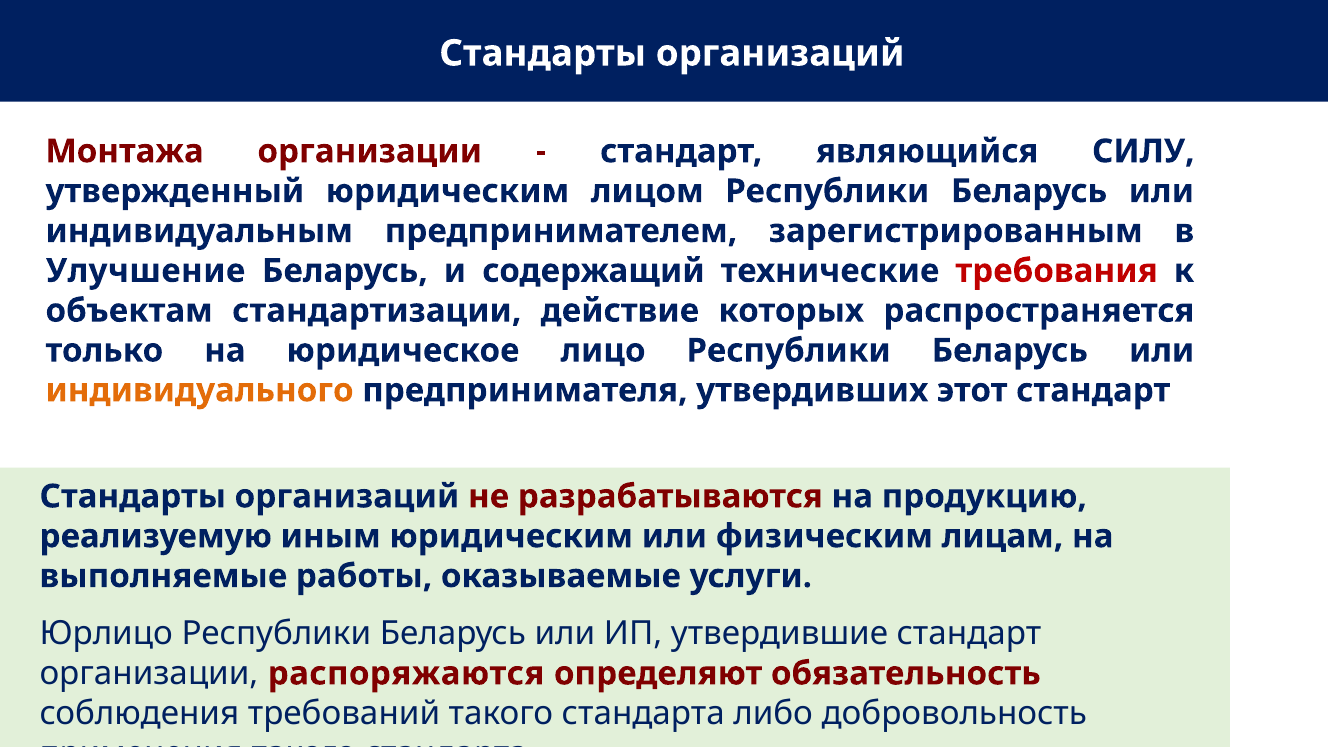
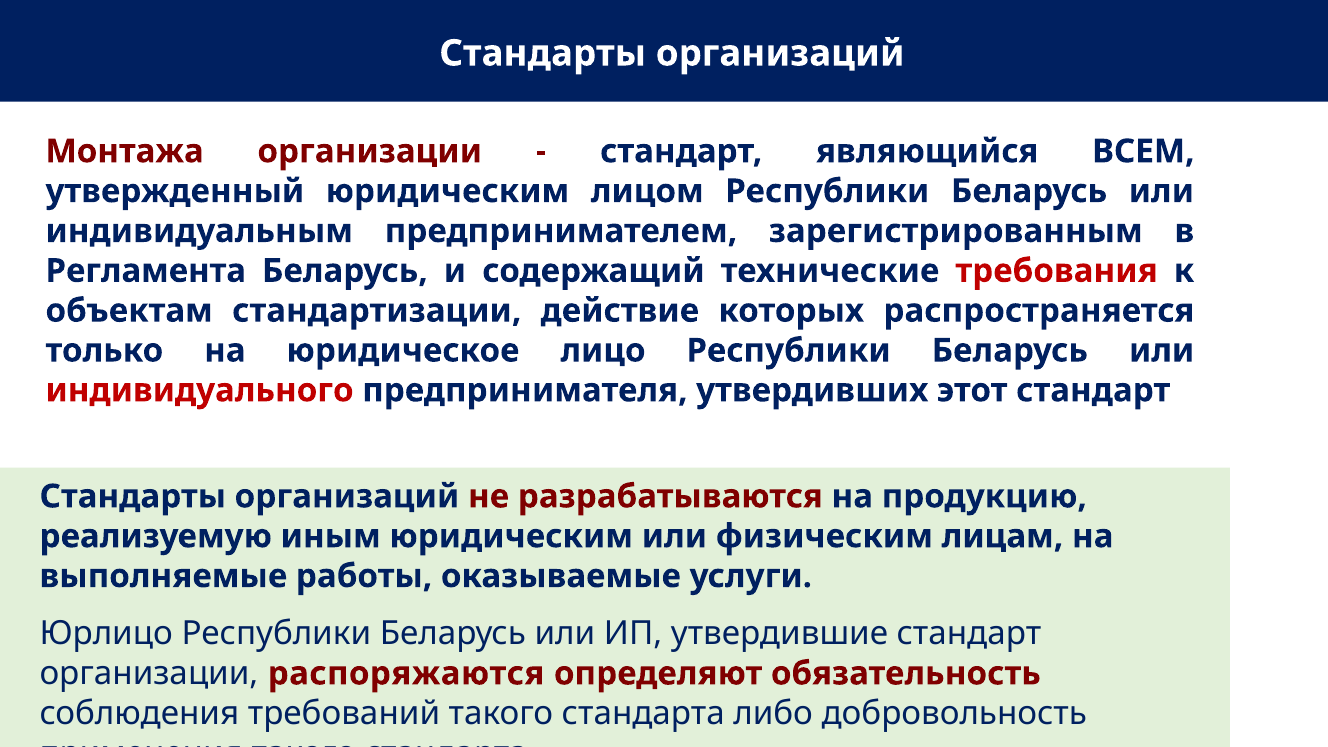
СИЛУ: СИЛУ -> ВСЕМ (1143, 151)
Улучшение: Улучшение -> Регламента (146, 271)
индивидуального colour: orange -> red (200, 390)
